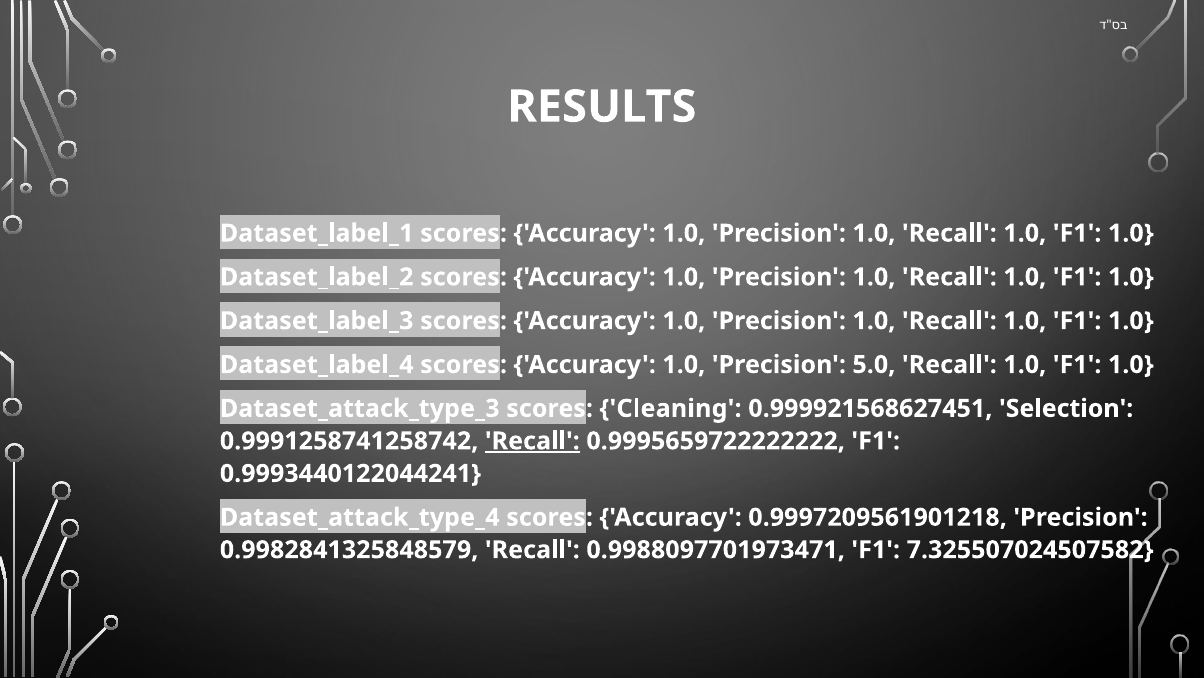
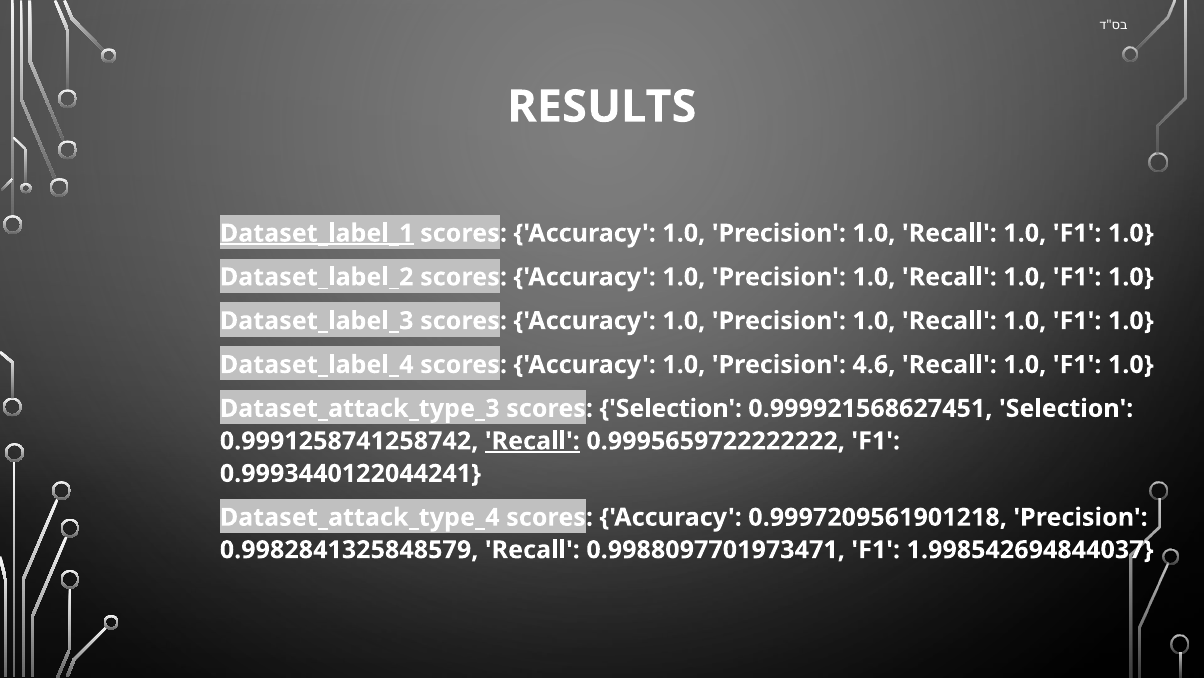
Dataset_label_1 underline: none -> present (317, 233)
5.0: 5.0 -> 4.6 (874, 364)
scores Cleaning: Cleaning -> Selection (671, 408)
7.325507024507582: 7.325507024507582 -> 1.998542694844037 (1030, 549)
